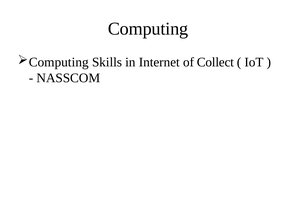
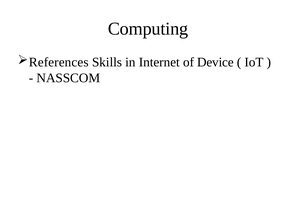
Computing: Computing -> References (59, 62)
Collect: Collect -> Device (215, 62)
